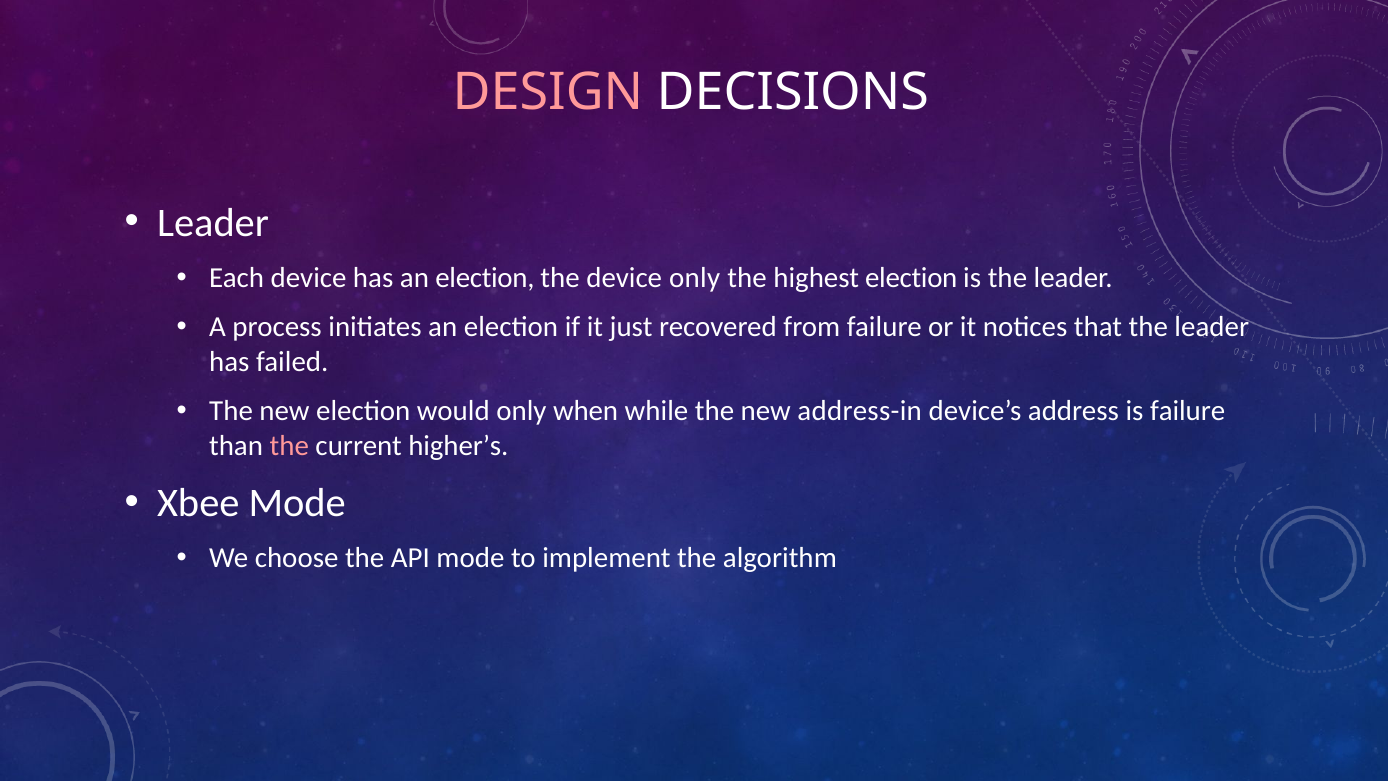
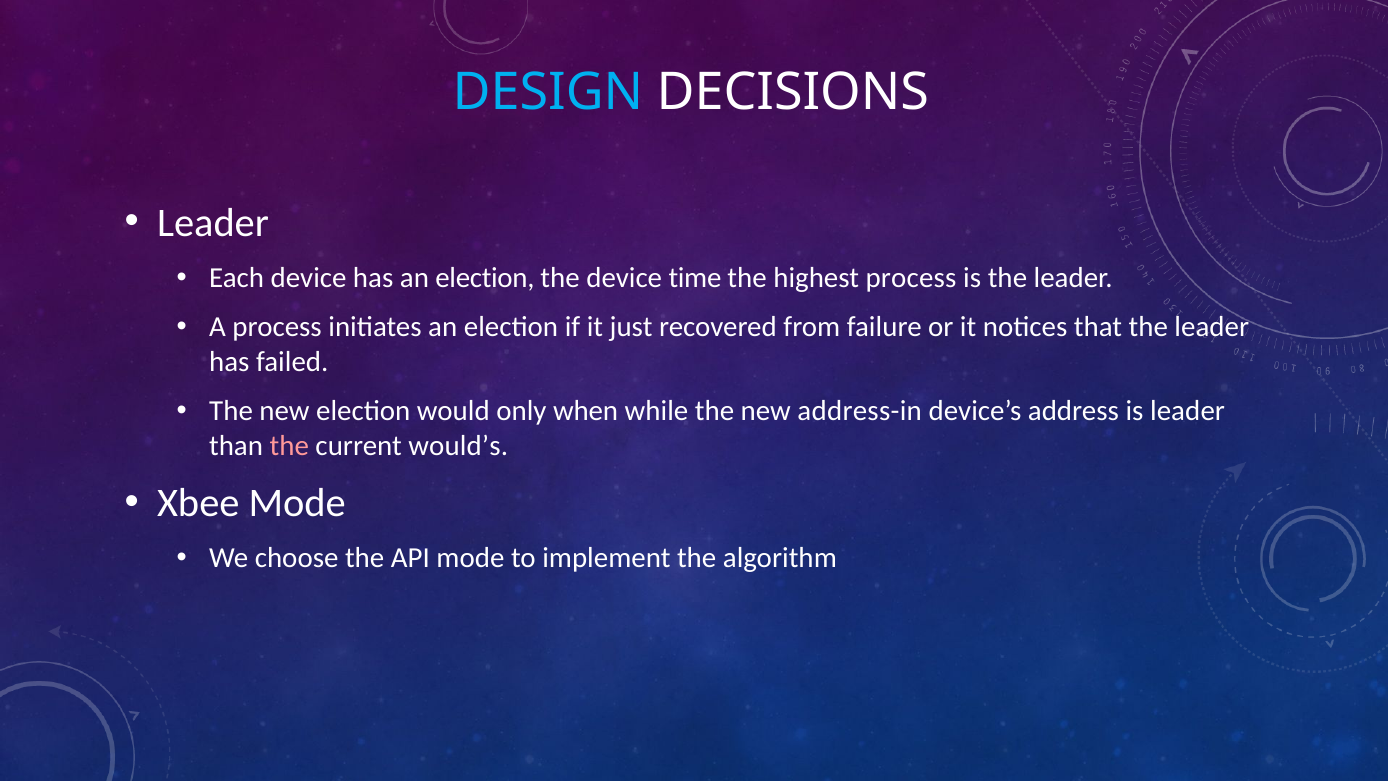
DESIGN colour: pink -> light blue (548, 93)
device only: only -> time (695, 278)
highest election: election -> process (911, 278)
is failure: failure -> leader (1188, 411)
higher’s: higher’s -> would’s (458, 446)
